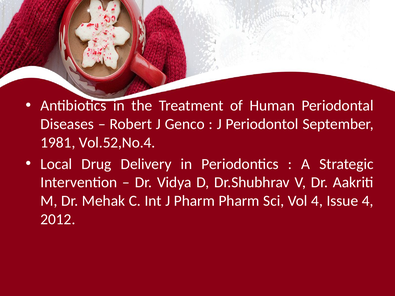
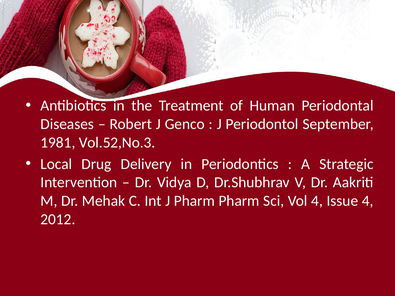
Vol.52,No.4: Vol.52,No.4 -> Vol.52,No.3 (117, 143)
